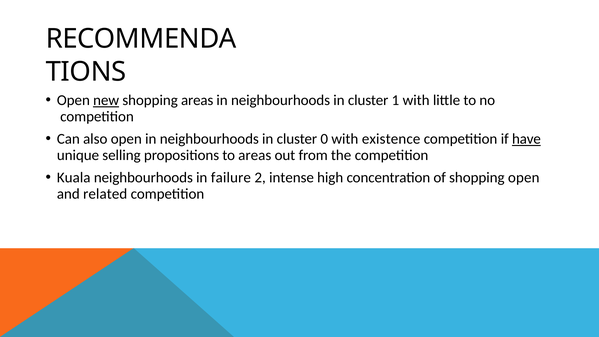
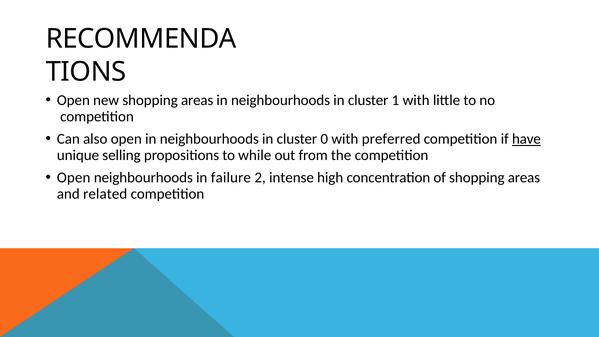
new underline: present -> none (106, 100)
existence: existence -> preferred (391, 139)
to areas: areas -> while (255, 155)
Kuala: Kuala -> Open (74, 178)
of shopping open: open -> areas (524, 178)
